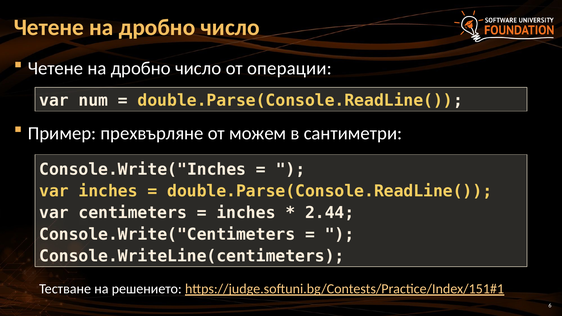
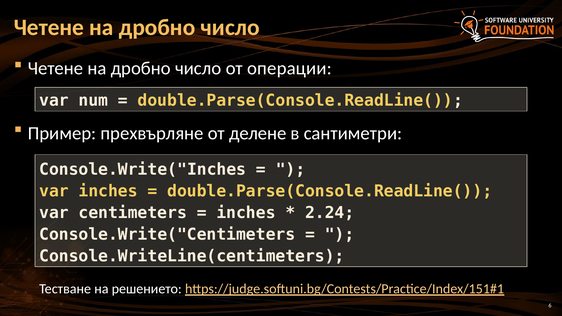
можем: можем -> делене (258, 133)
2.44: 2.44 -> 2.24 (330, 213)
